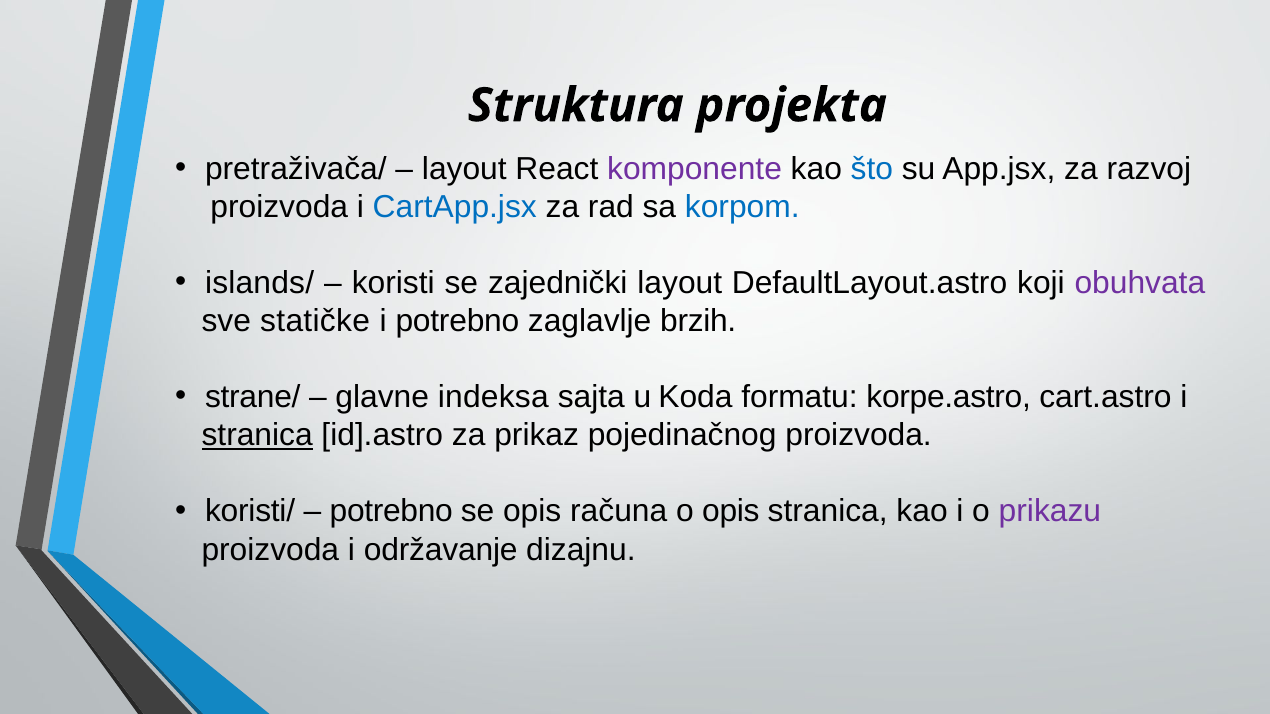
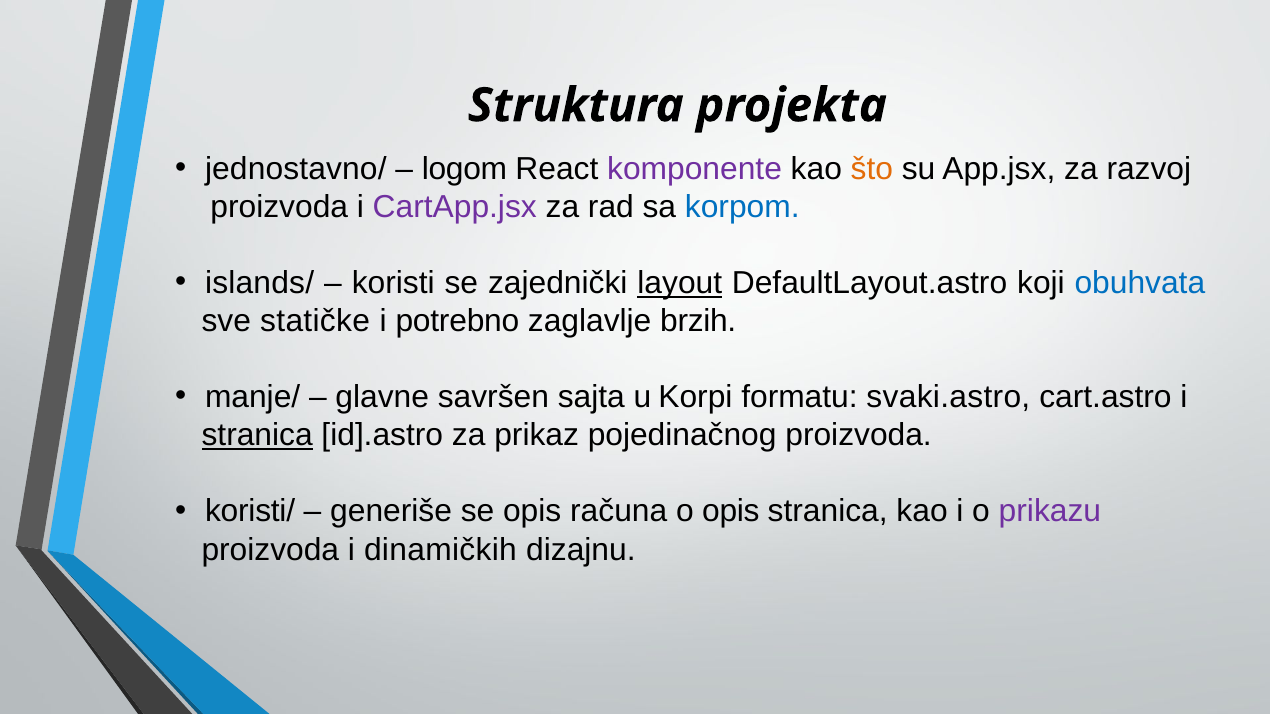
pretraživača/: pretraživača/ -> jednostavno/ (296, 169)
layout: layout -> logom (464, 169)
što colour: blue -> orange (872, 169)
CartApp.jsx colour: blue -> purple (455, 207)
layout underline: none -> present (680, 283)
obuhvata colour: purple -> blue (1140, 283)
strane/: strane/ -> manje/ (253, 397)
indeksa: indeksa -> savršen (493, 397)
Koda: Koda -> Korpi (695, 397)
korpe.astro: korpe.astro -> svaki.astro (948, 397)
potrebno: potrebno -> generiše (391, 512)
održavanje: održavanje -> dinamičkih (440, 550)
